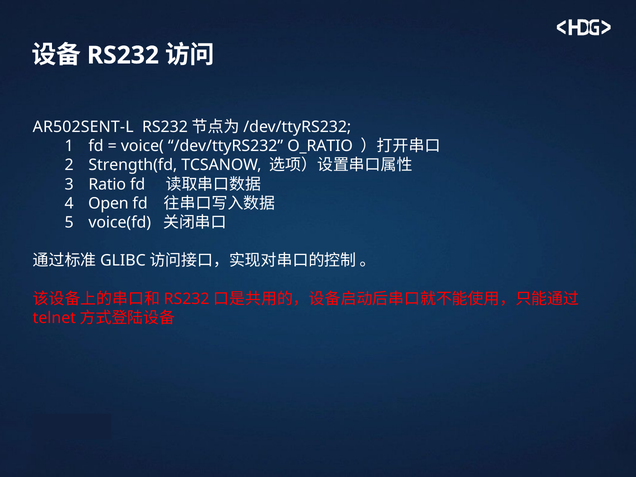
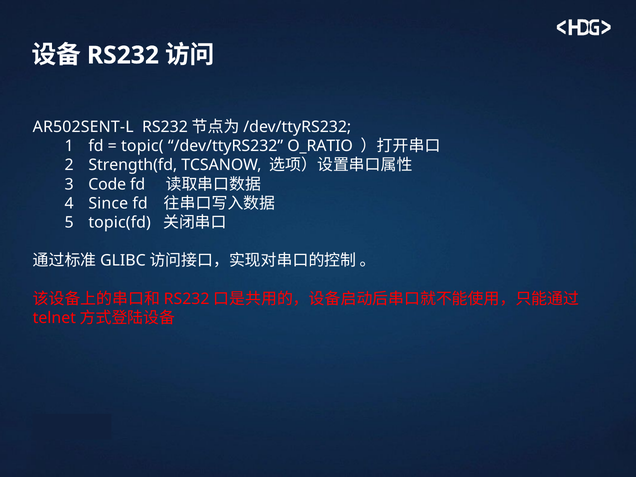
voice(: voice( -> topic( (142, 146)
Ratio: Ratio -> Code (107, 184)
Open: Open -> Since (108, 203)
voice(fd: voice(fd -> topic(fd (120, 222)
